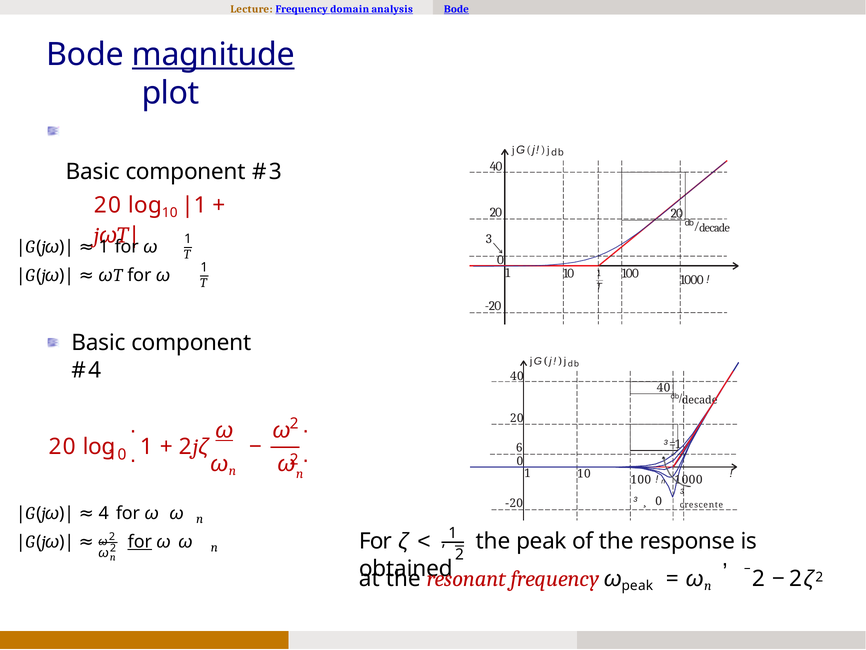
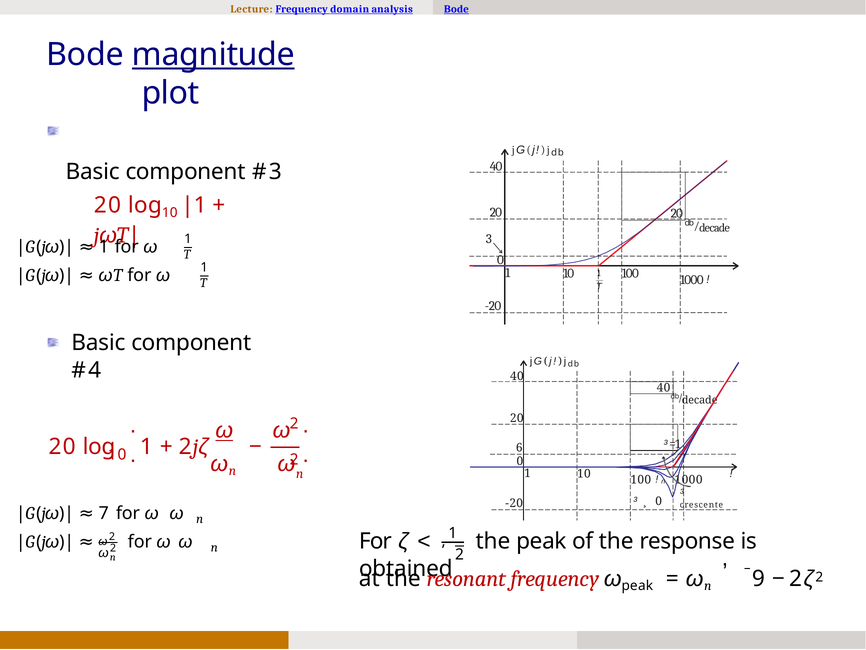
4: 4 -> 7 (104, 513)
for underline: present -> none (140, 542)
n 2: 2 -> 9 (758, 579)
